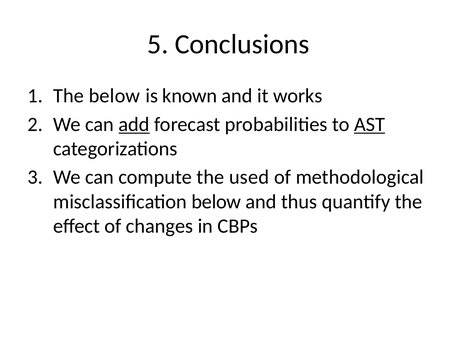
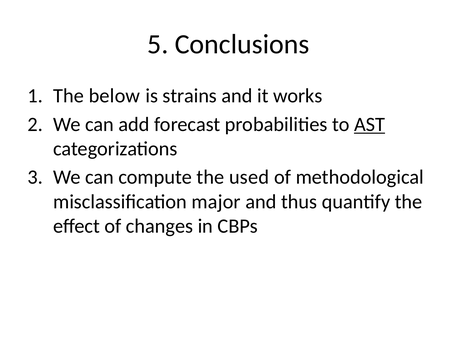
known: known -> strains (190, 96)
add underline: present -> none (134, 124)
misclassification below: below -> major (216, 202)
